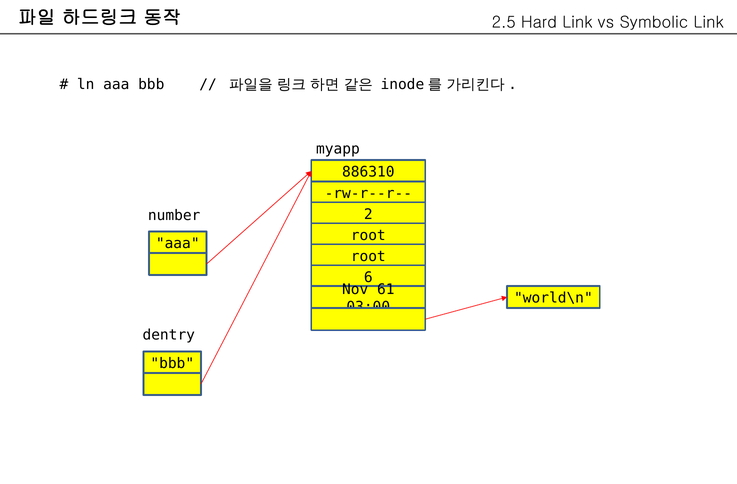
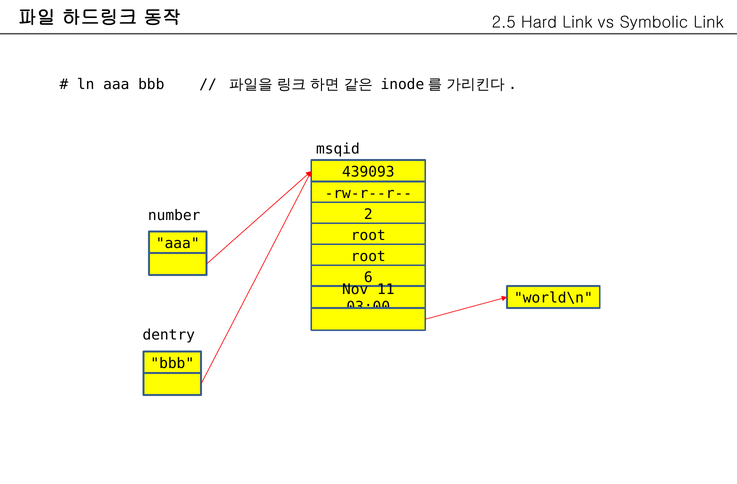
myapp: myapp -> msqid (338, 149)
886310: 886310 -> 439093 (368, 172)
61: 61 -> 11 (386, 289)
